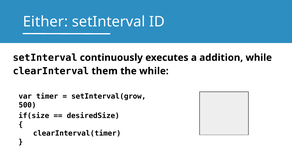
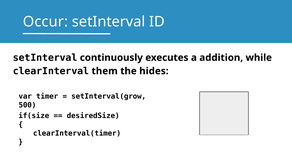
Either: Either -> Occur (45, 22)
the while: while -> hides (154, 71)
